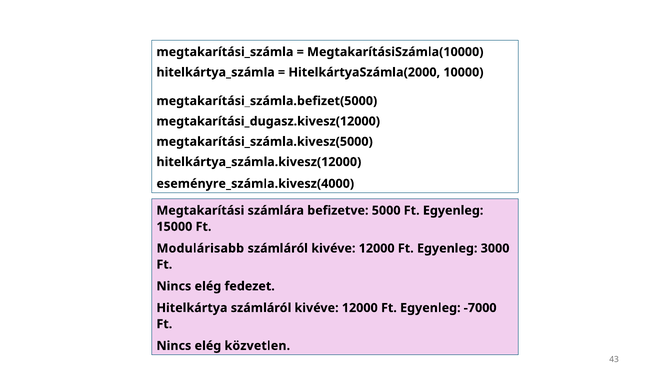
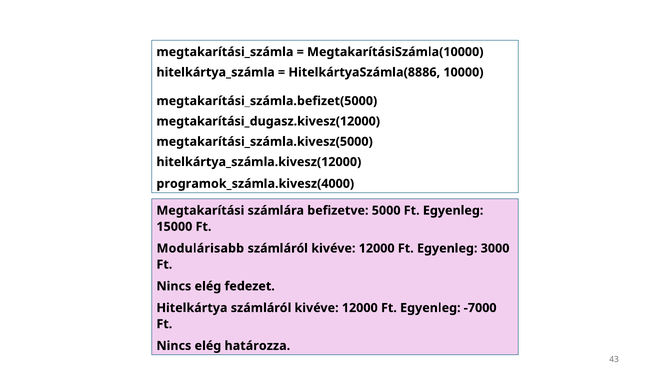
HitelkártyaSzámla(2000: HitelkártyaSzámla(2000 -> HitelkártyaSzámla(8886 (364, 72)
eseményre_számla.kivesz(4000: eseményre_számla.kivesz(4000 -> programok_számla.kivesz(4000 (255, 184)
közvetlen: közvetlen -> határozza (257, 346)
